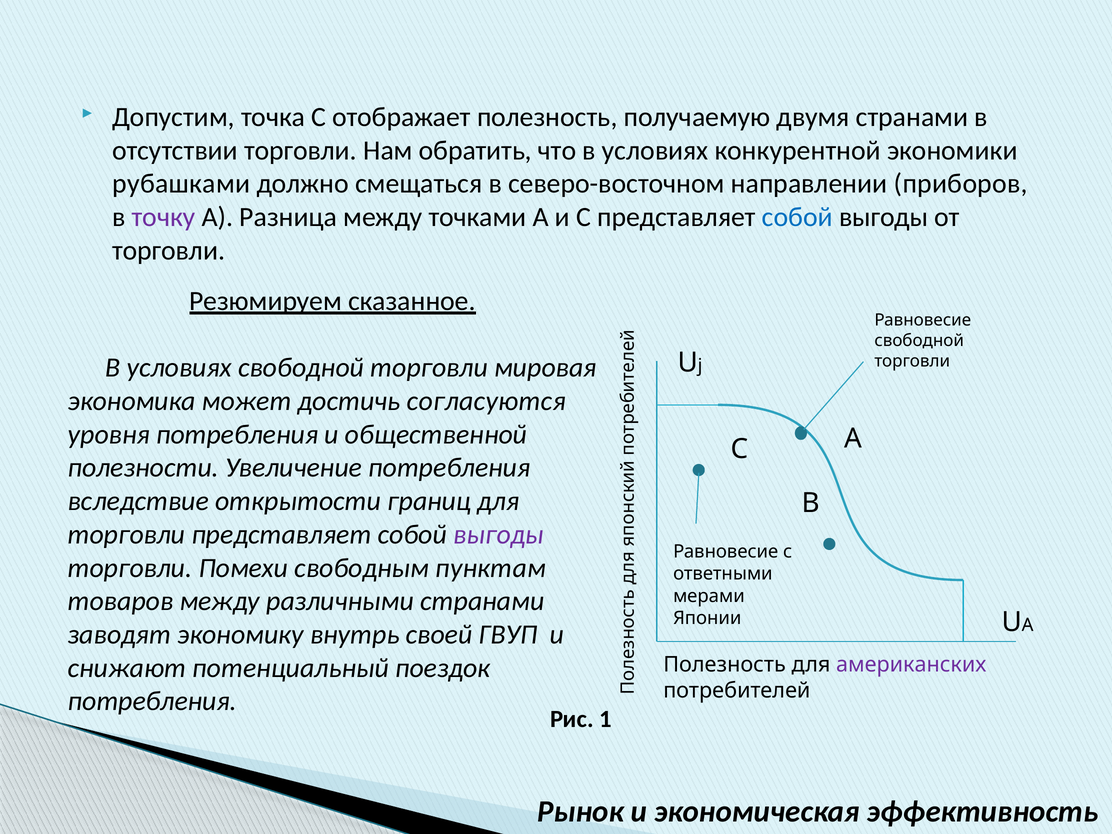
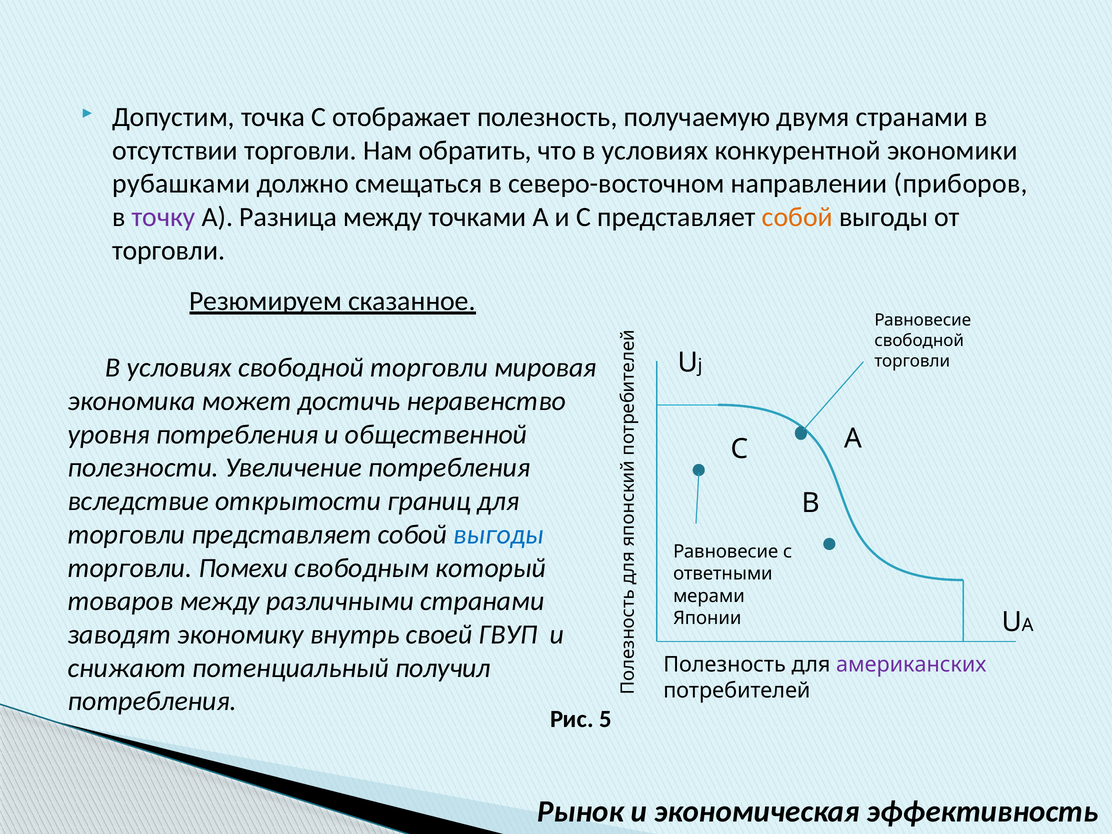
собой colour: blue -> orange (797, 217)
согласуются: согласуются -> неравенство (486, 401)
выгоды colour: purple -> blue (499, 534)
пунктам: пунктам -> который (491, 568)
поездок: поездок -> получил (443, 668)
1: 1 -> 5 (605, 719)
